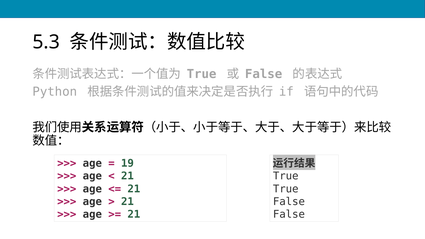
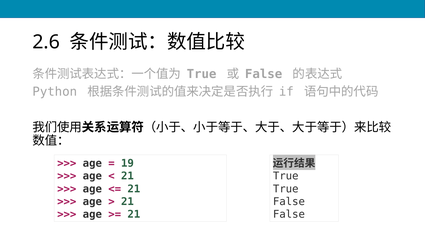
5.3: 5.3 -> 2.6 (46, 42)
